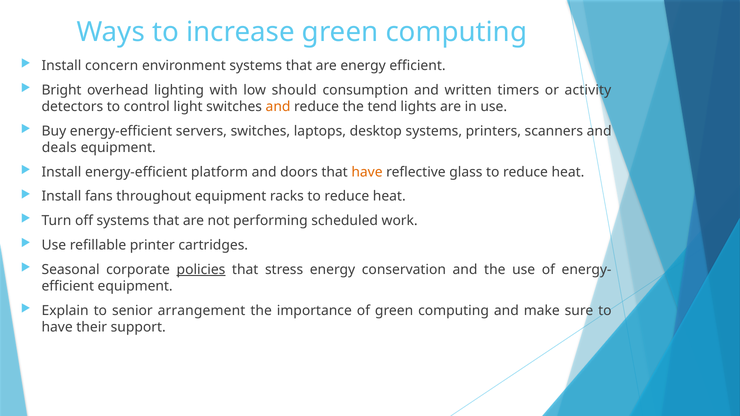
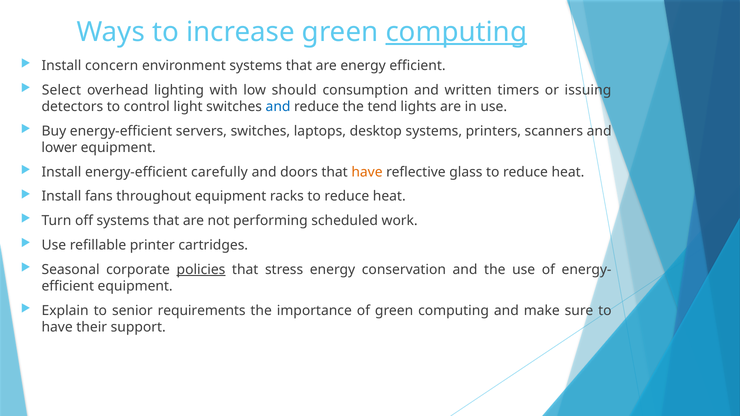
computing underline: none -> present (456, 32)
Bright: Bright -> Select (61, 90)
activity: activity -> issuing (588, 90)
and colour: orange -> blue (278, 107)
deals: deals -> lower (59, 148)
platform: platform -> carefully (219, 172)
arrangement: arrangement -> requirements (202, 311)
